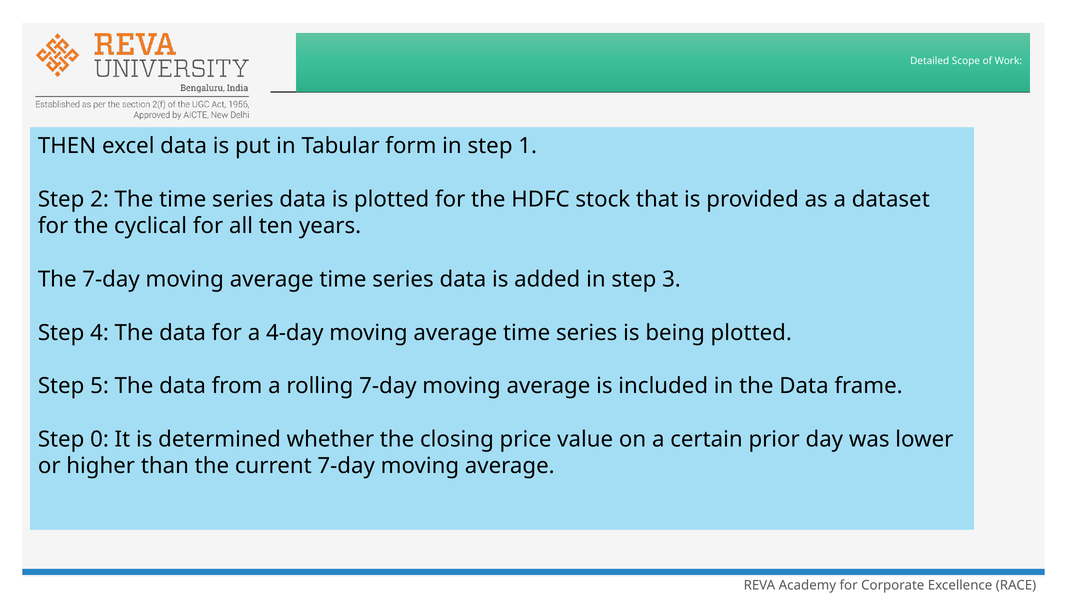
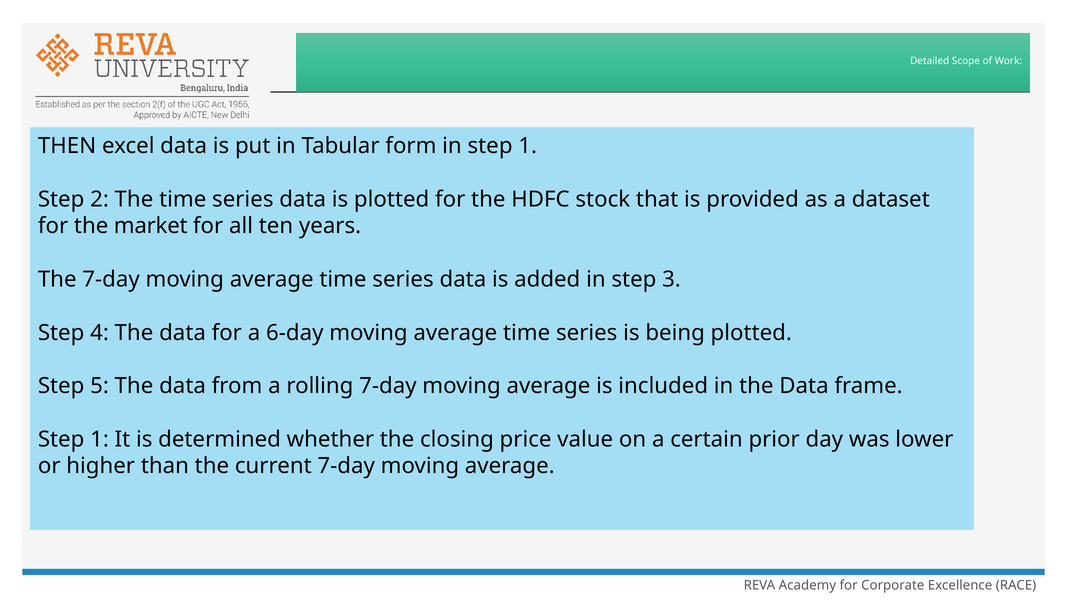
cyclical: cyclical -> market (151, 226)
4-day: 4-day -> 6-day (295, 333)
0: 0 -> 1 (100, 440)
